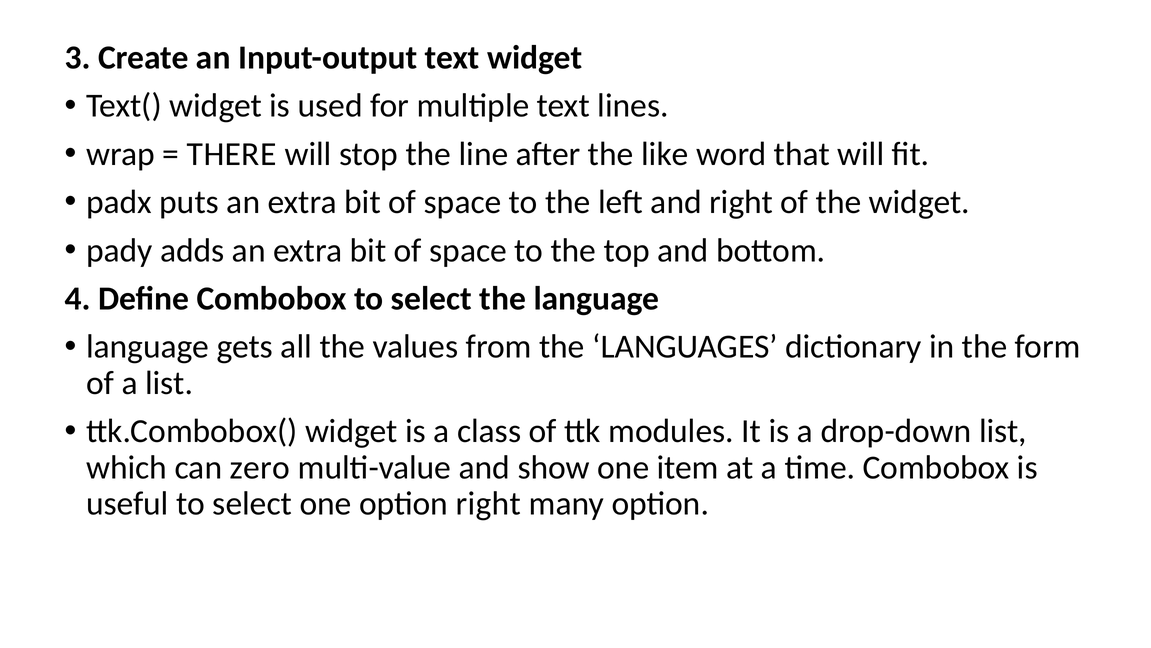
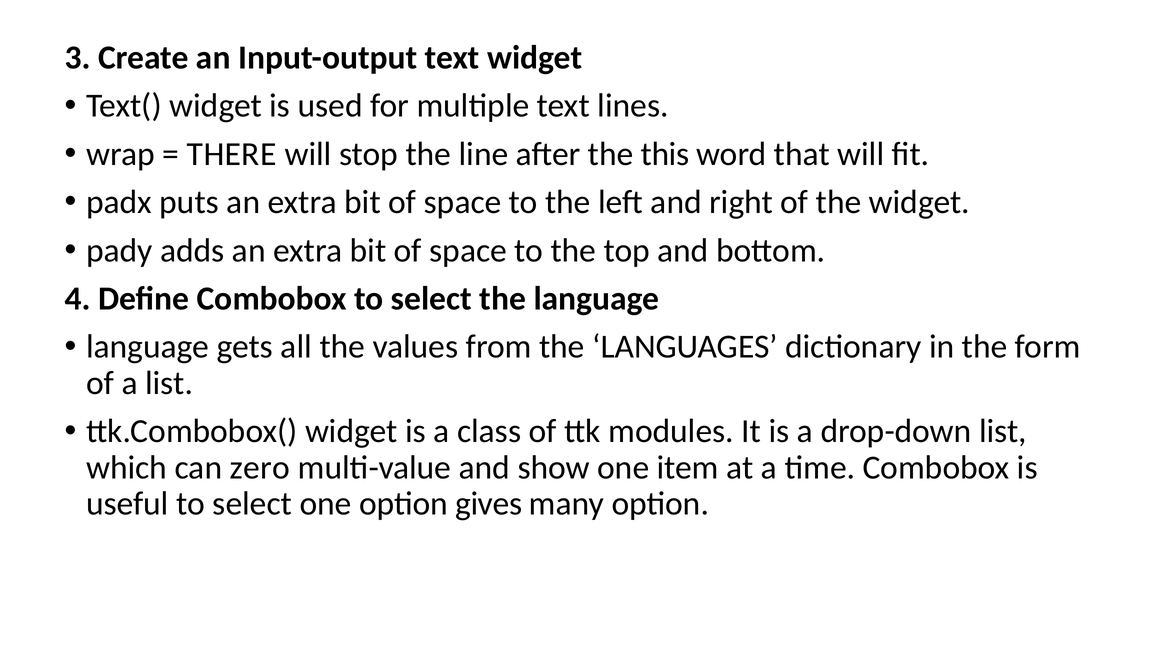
like: like -> this (665, 154)
option right: right -> gives (489, 503)
